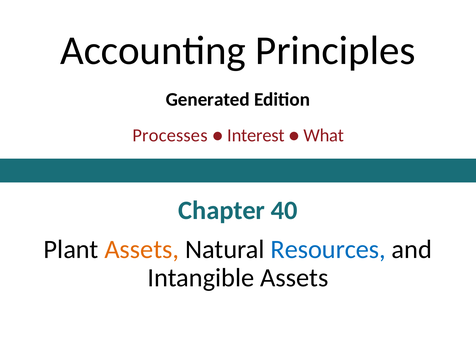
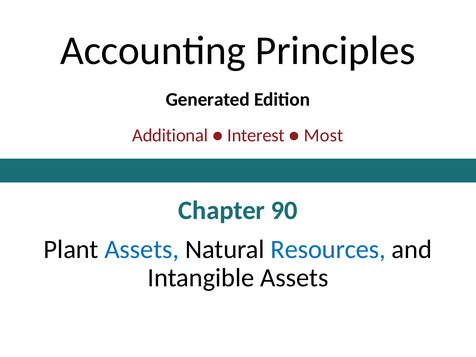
Processes: Processes -> Additional (170, 135)
What: What -> Most (324, 135)
40: 40 -> 90 (284, 211)
Assets colour: orange -> blue (142, 249)
